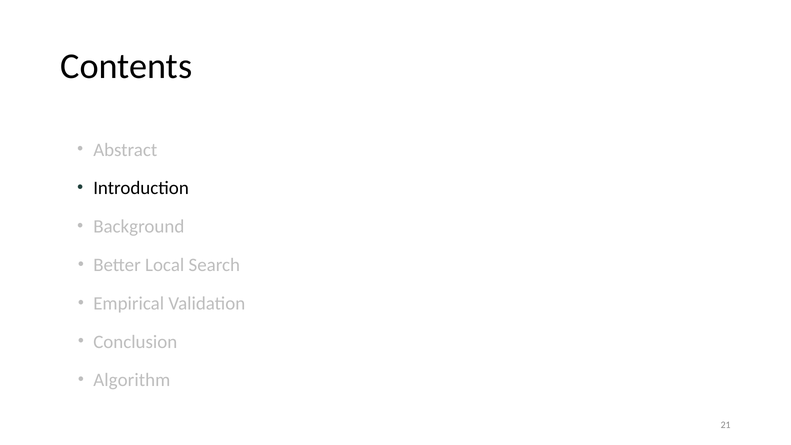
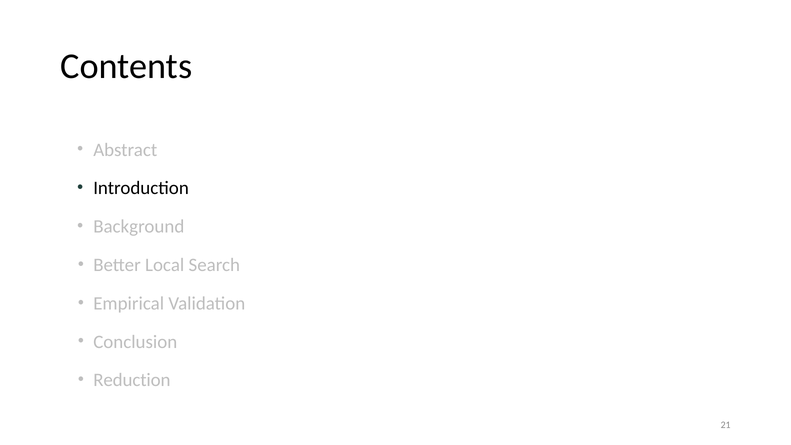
Algorithm: Algorithm -> Reduction (132, 380)
